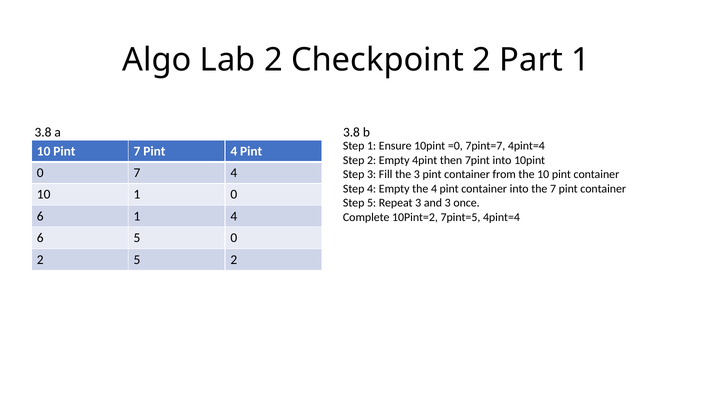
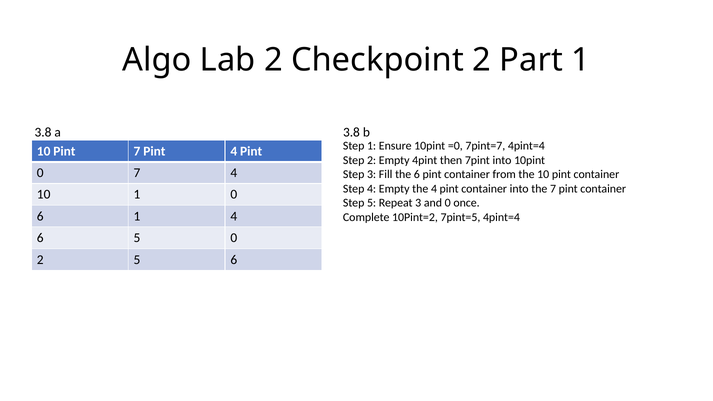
the 3: 3 -> 6 (417, 174)
and 3: 3 -> 0 (448, 203)
5 2: 2 -> 6 (234, 260)
